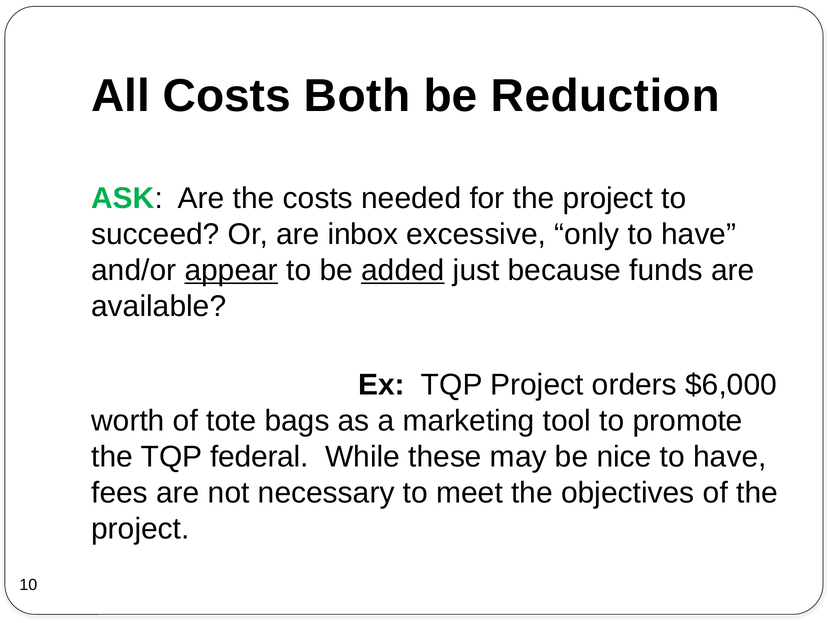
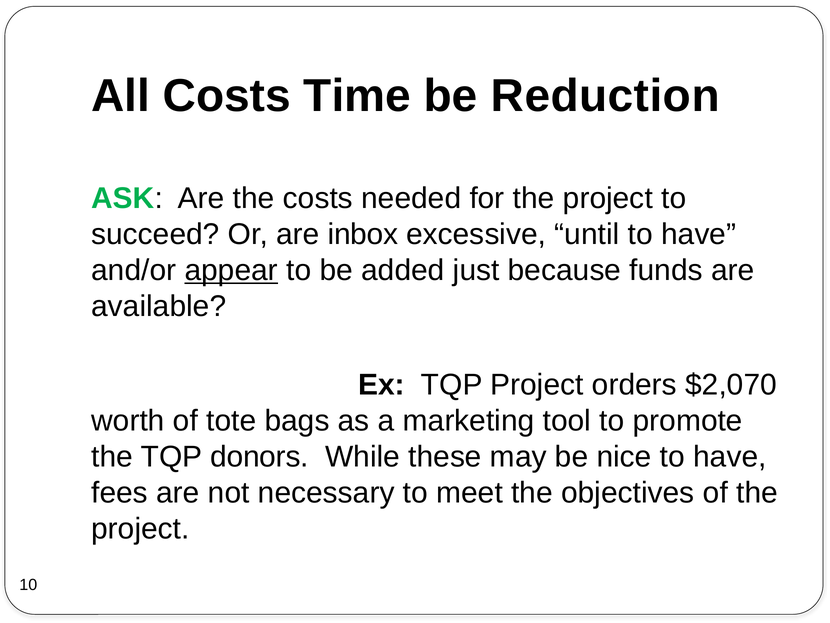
Both: Both -> Time (357, 96)
only: only -> until (587, 234)
added underline: present -> none (403, 270)
$6,000: $6,000 -> $2,070 (731, 385)
federal: federal -> donors (259, 456)
